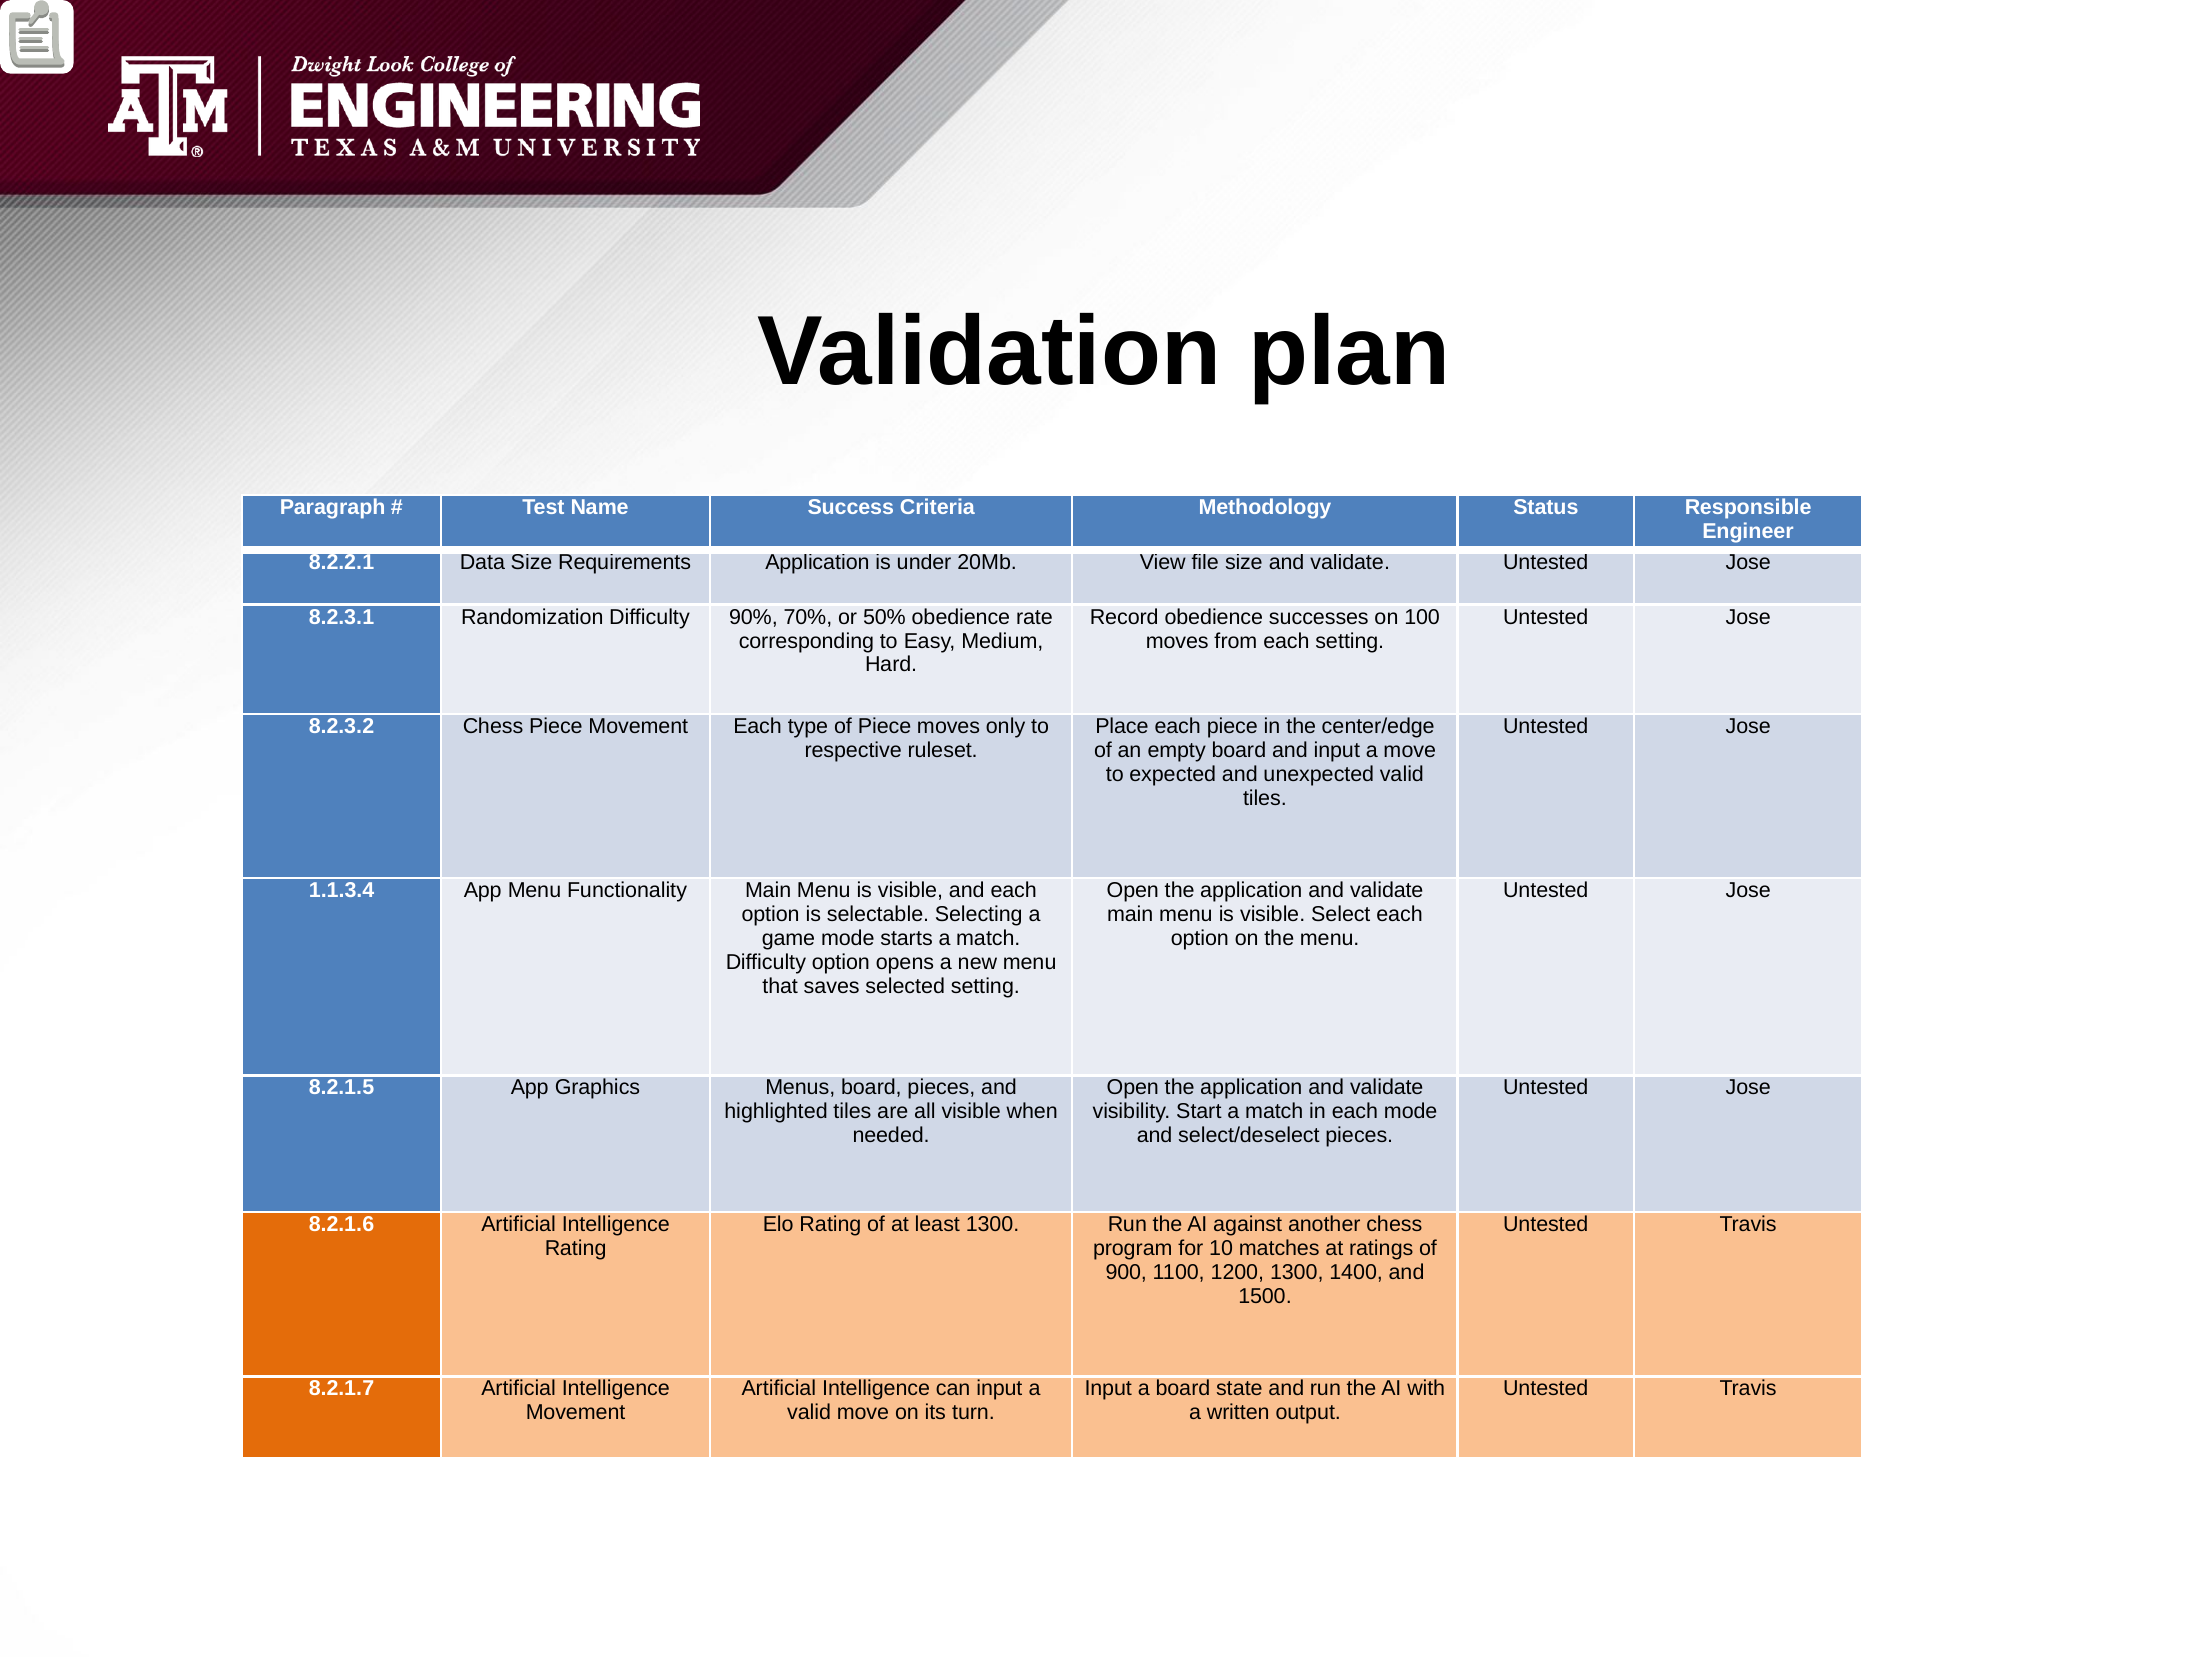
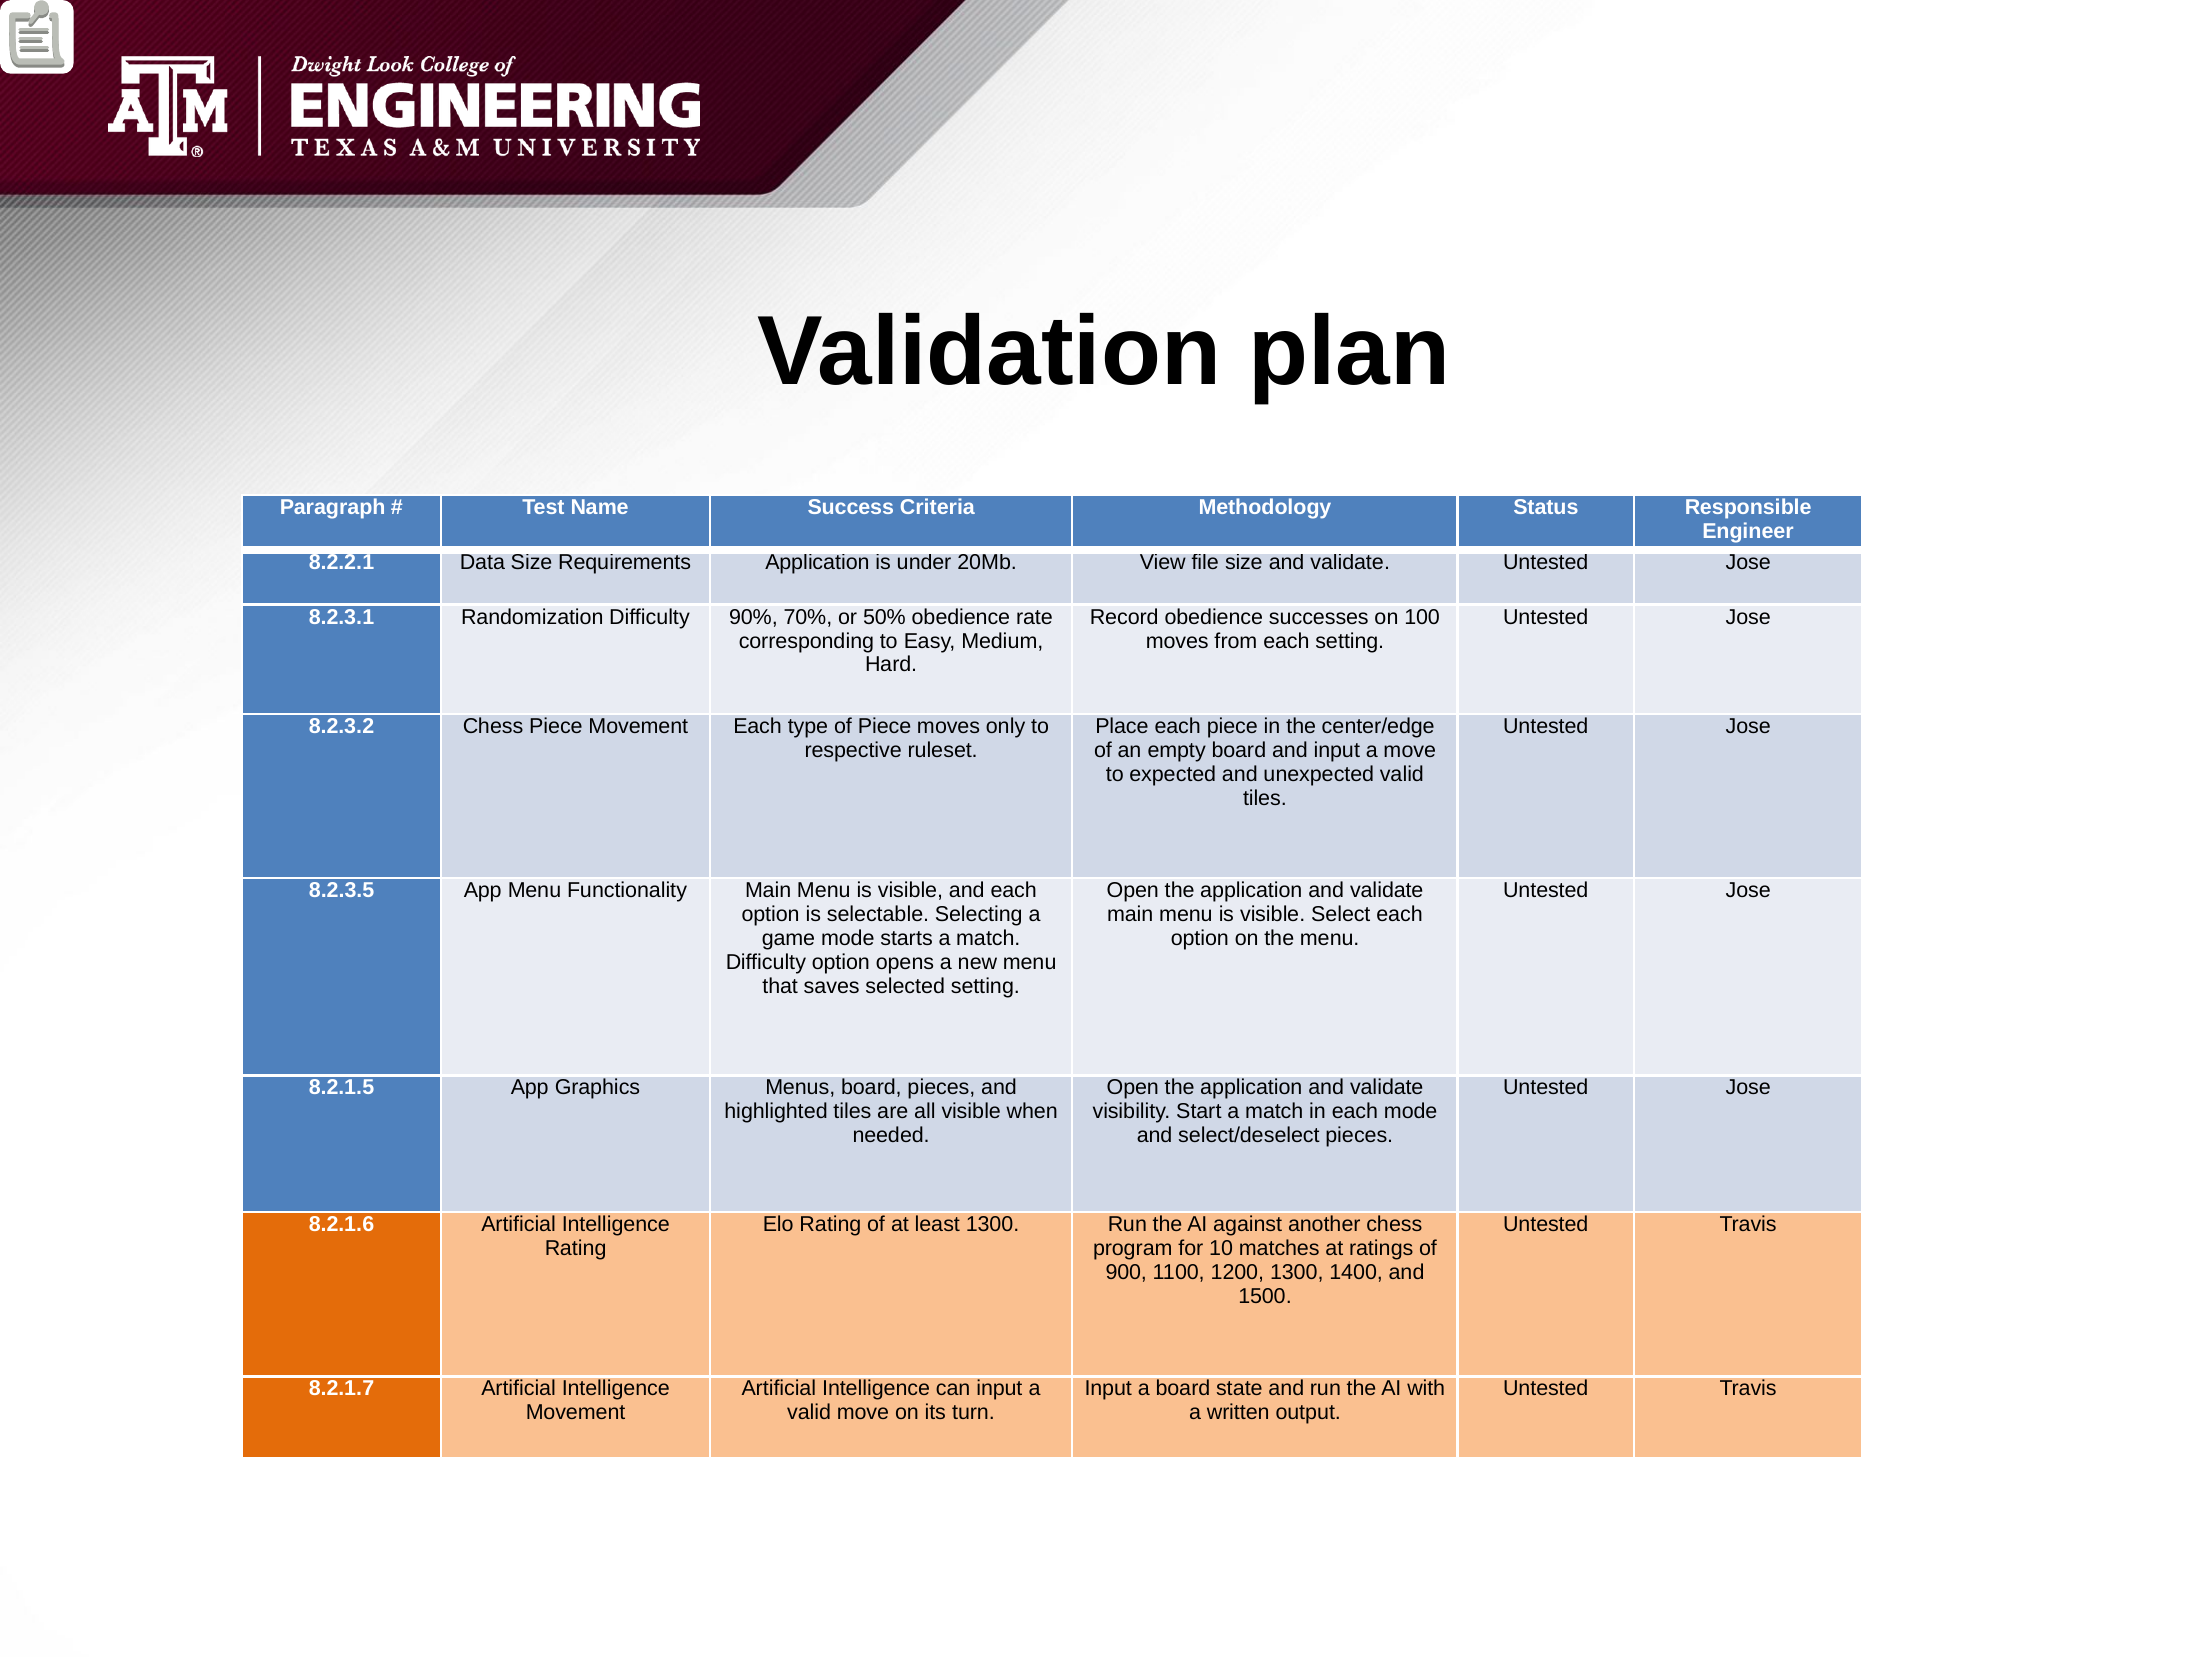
1.1.3.4: 1.1.3.4 -> 8.2.3.5 (342, 890)
